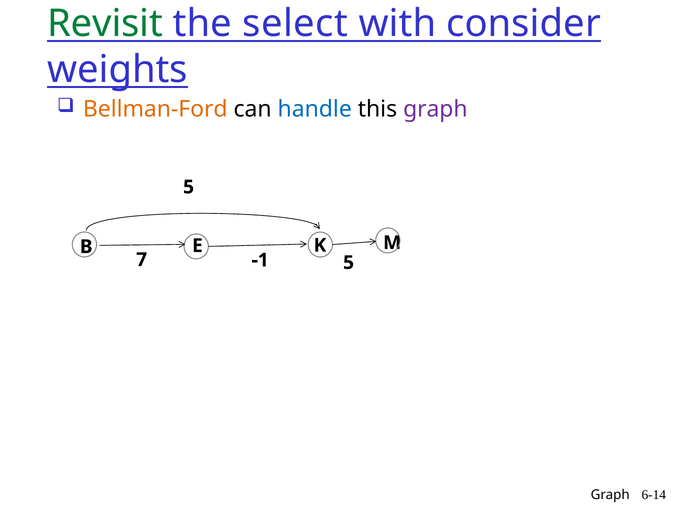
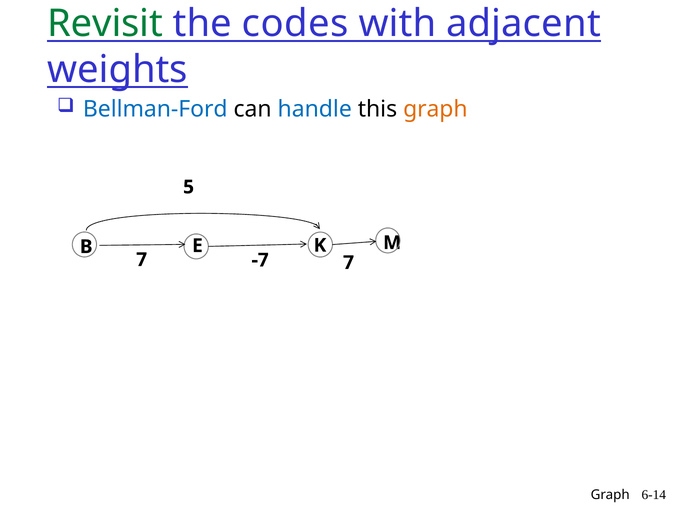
select: select -> codes (295, 24)
consider: consider -> adjacent (523, 24)
Bellman-Ford colour: orange -> blue (155, 109)
graph colour: purple -> orange (435, 109)
7 5: 5 -> 7 (349, 262)
-1: -1 -> -7 (260, 260)
